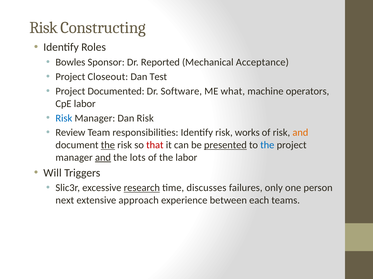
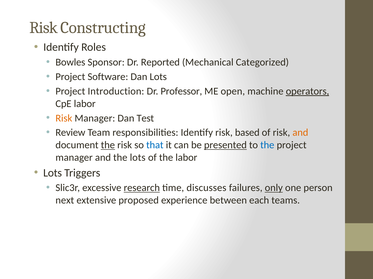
Acceptance: Acceptance -> Categorized (262, 62)
Closeout: Closeout -> Software (108, 77)
Dan Test: Test -> Lots (158, 77)
Documented: Documented -> Introduction (116, 91)
Software: Software -> Professor (181, 91)
what: what -> open (233, 91)
operators underline: none -> present (307, 91)
Risk colour: blue -> orange (64, 118)
Dan Risk: Risk -> Test (145, 118)
works: works -> based (247, 133)
that colour: red -> blue (155, 145)
and underline: present -> none (103, 158)
Will: Will -> Lots (53, 173)
only underline: none -> present (274, 188)
approach: approach -> proposed (139, 201)
